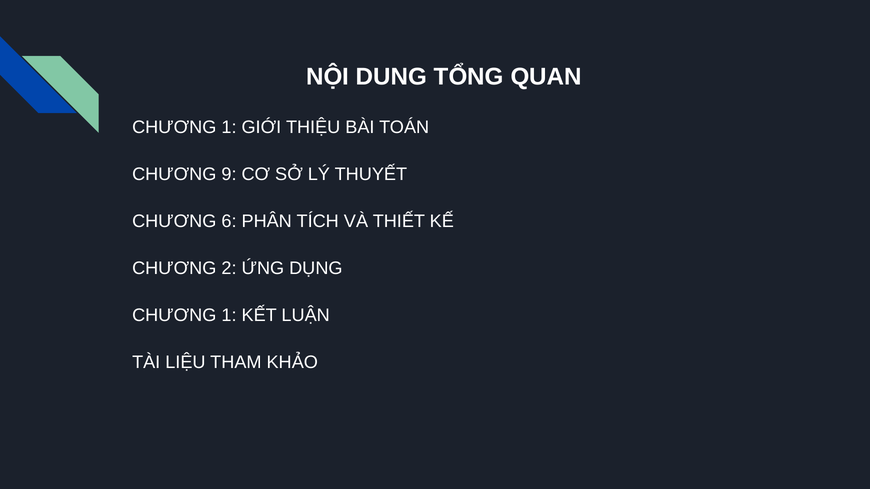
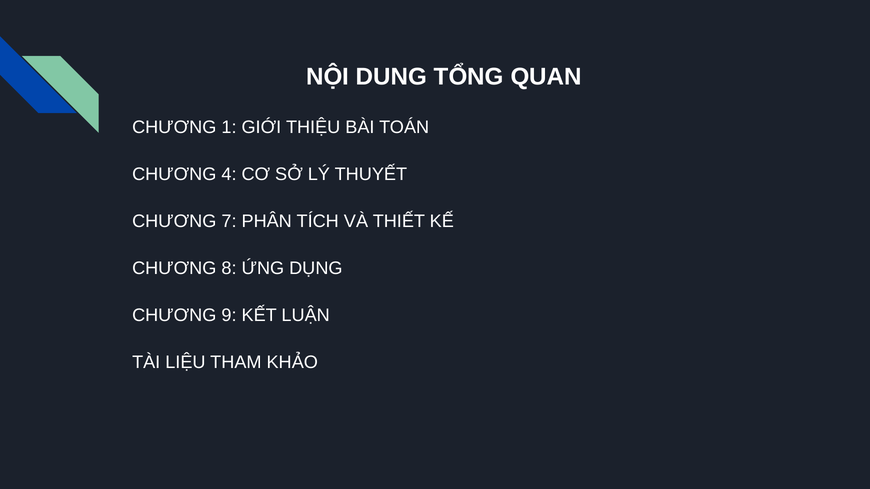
9: 9 -> 4 (229, 174)
6: 6 -> 7 (229, 221)
2: 2 -> 8 (229, 268)
1: 1 -> 9 (229, 316)
